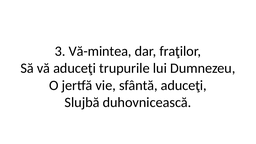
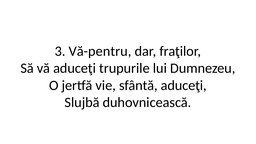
Vă-mintea: Vă-mintea -> Vă-pentru (100, 51)
